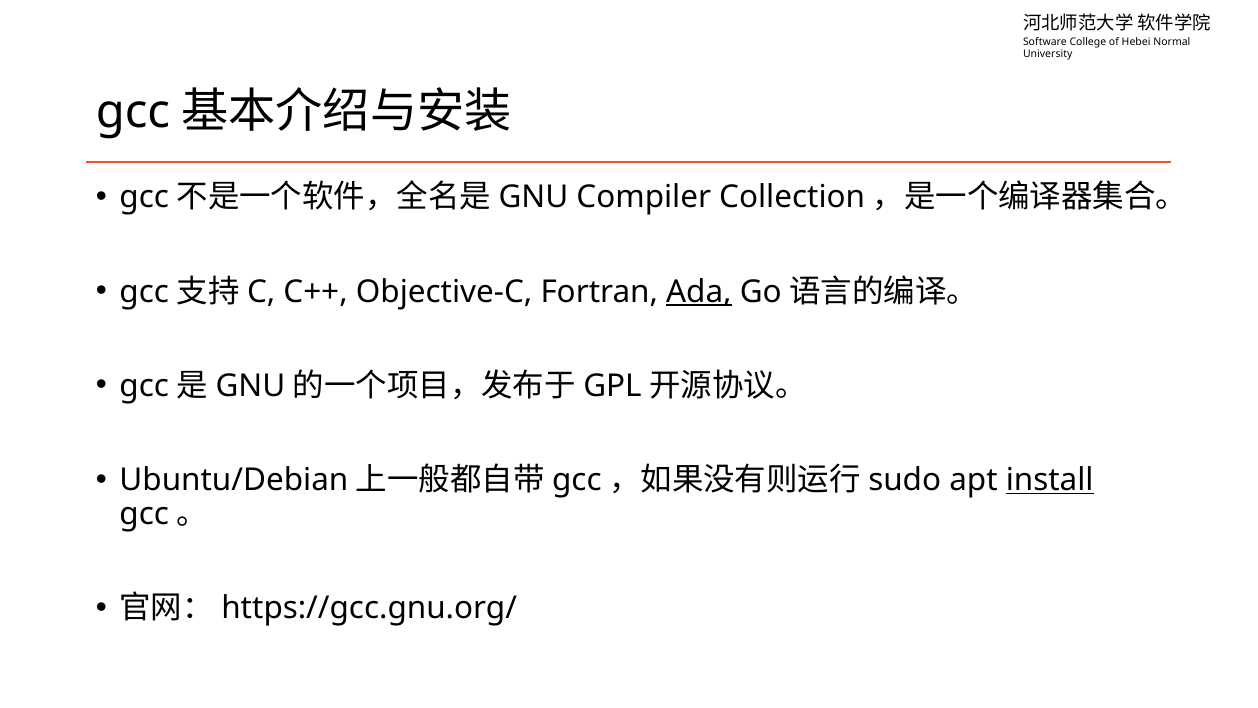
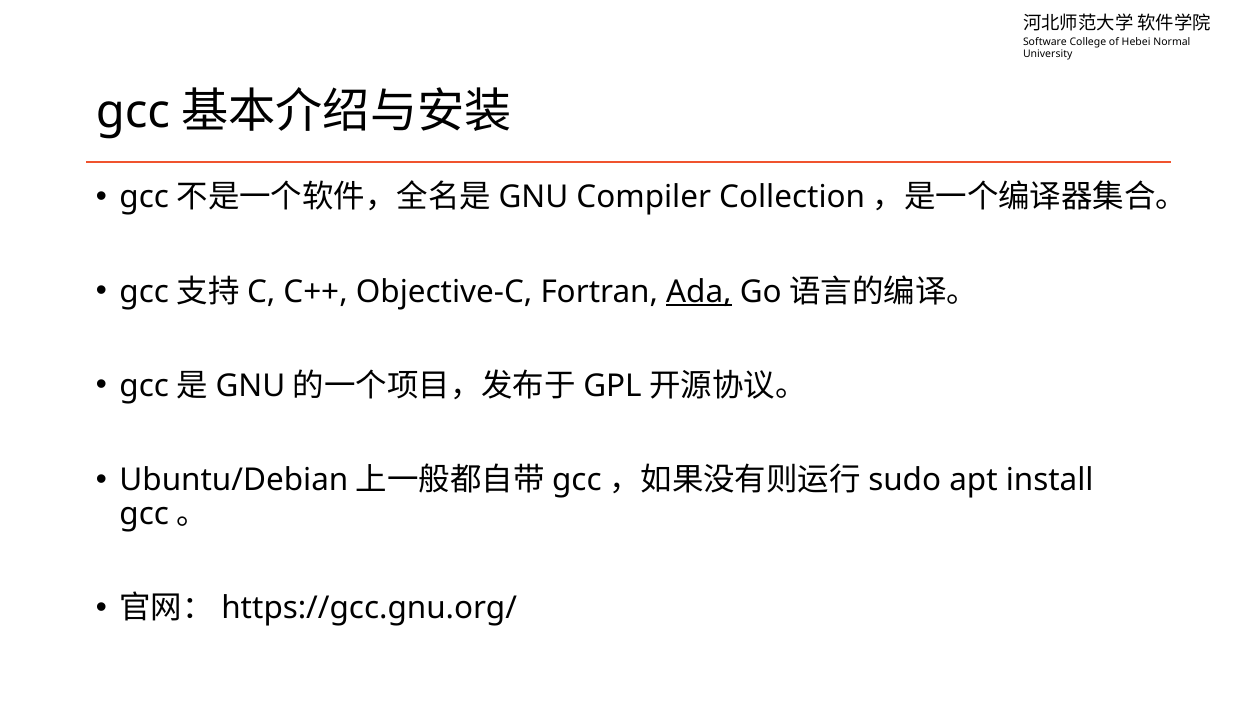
install underline: present -> none (1050, 480)
